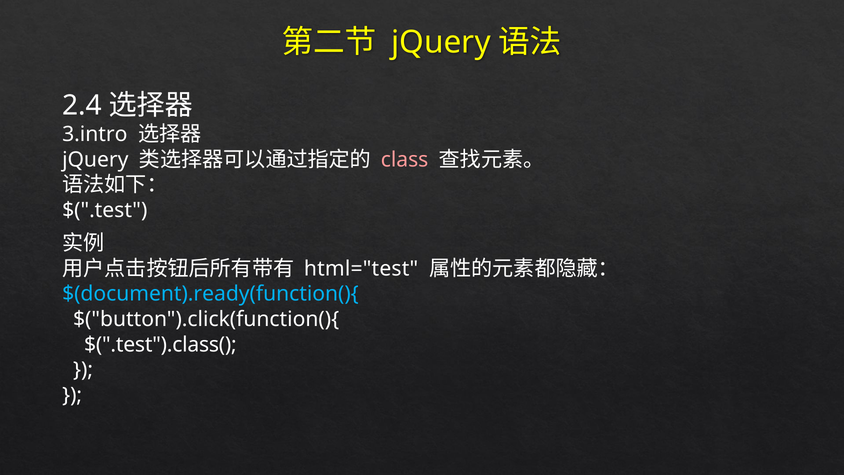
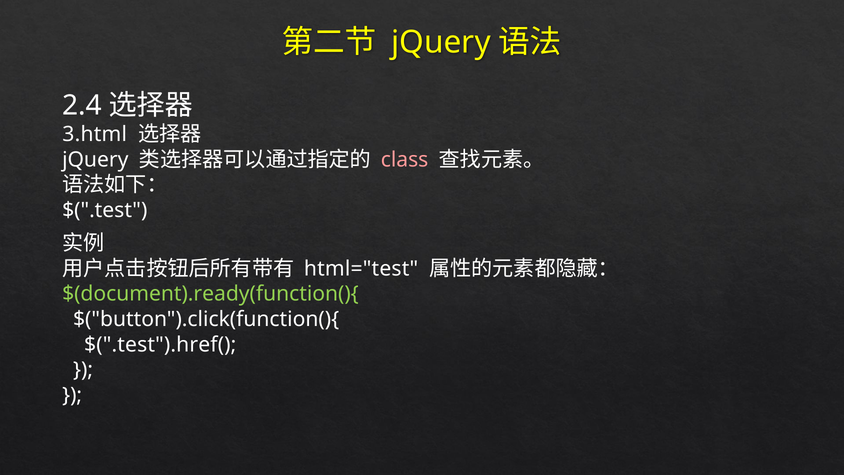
3.intro: 3.intro -> 3.html (95, 134)
$(document).ready(function(){ colour: light blue -> light green (210, 294)
$(".test").class(: $(".test").class( -> $(".test").href( (160, 344)
